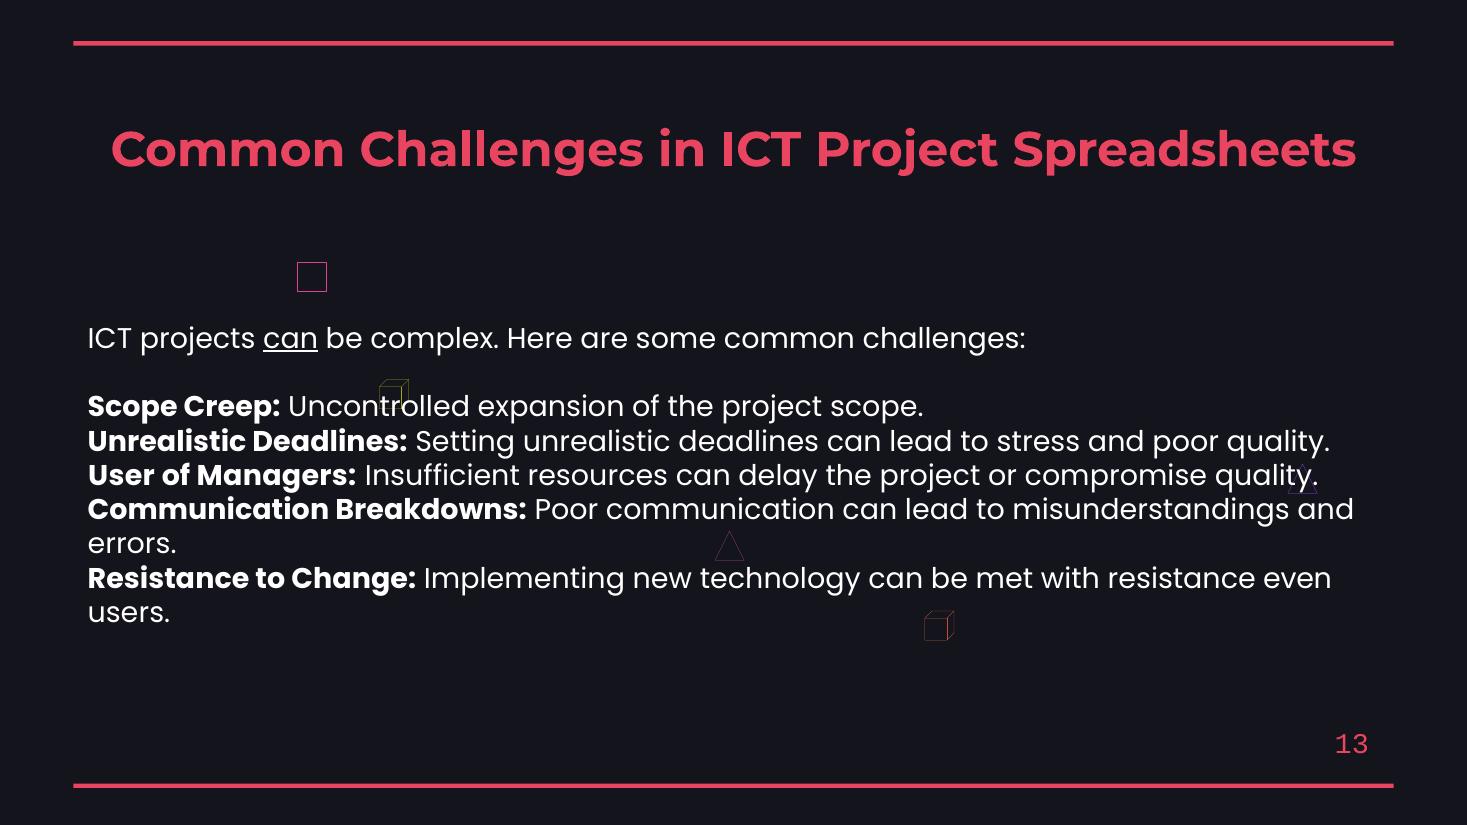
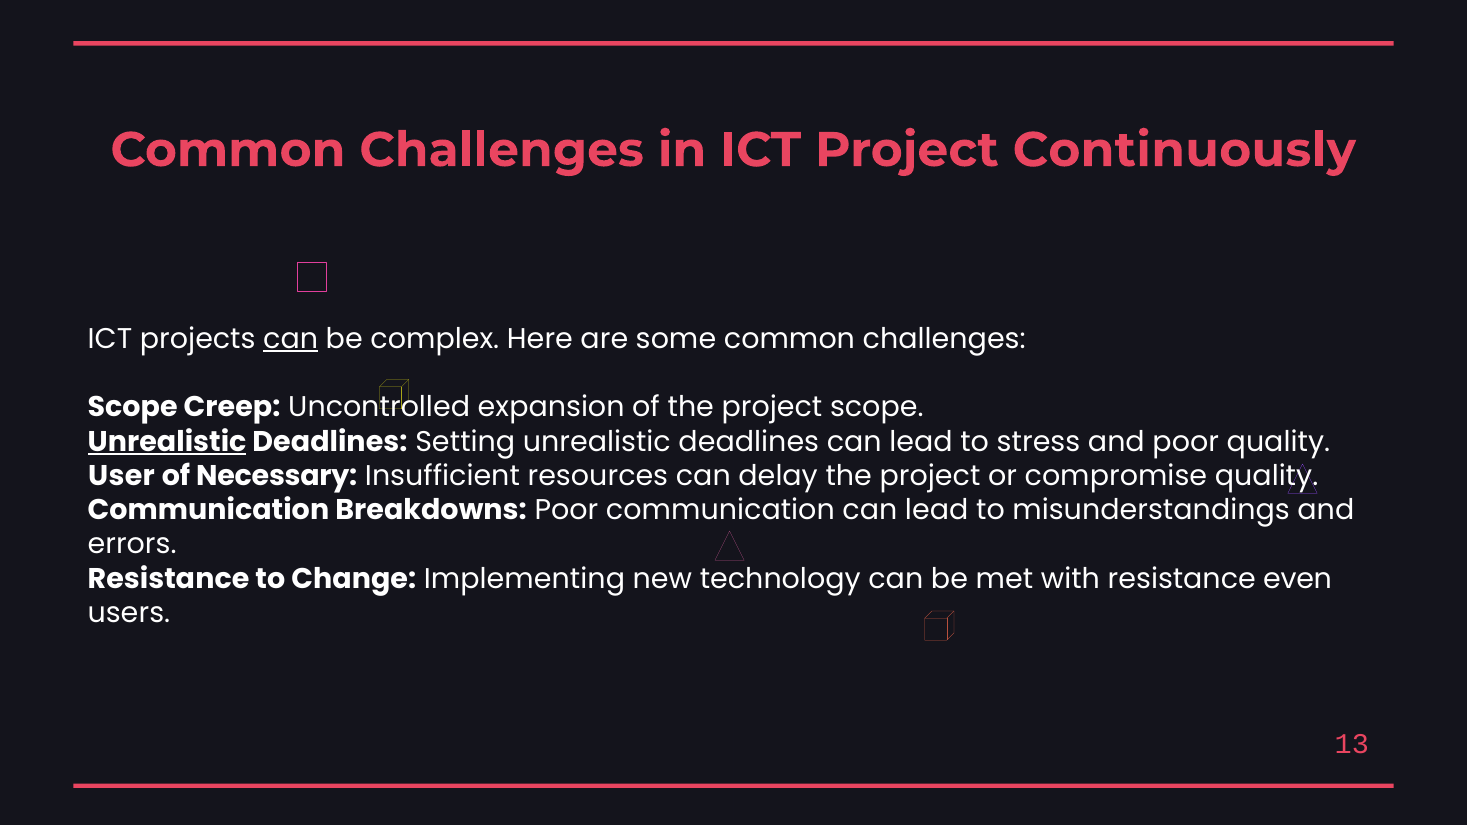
Spreadsheets: Spreadsheets -> Continuously (1184, 150)
Unrealistic underline: none -> present (167, 442)
Managers: Managers -> Necessary (277, 476)
